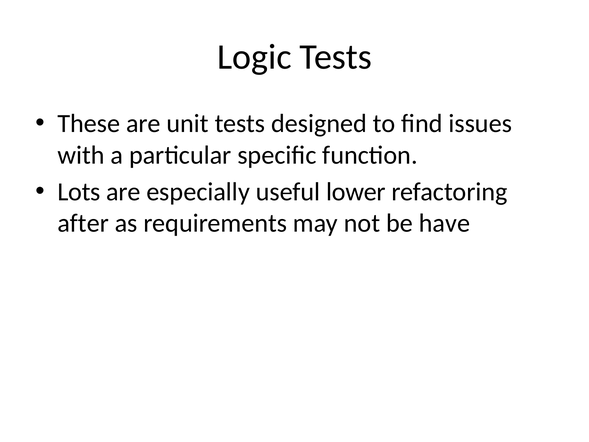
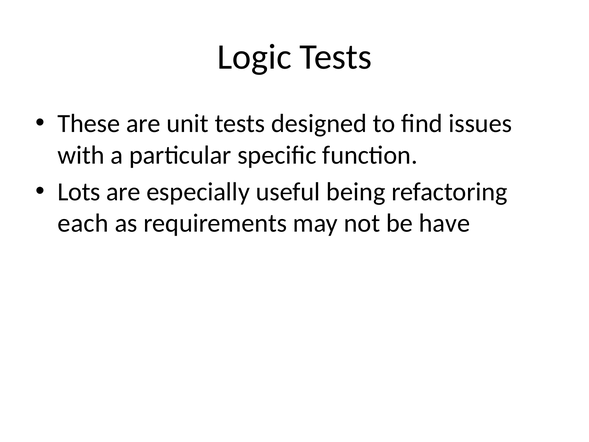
lower: lower -> being (356, 192)
after: after -> each (83, 223)
